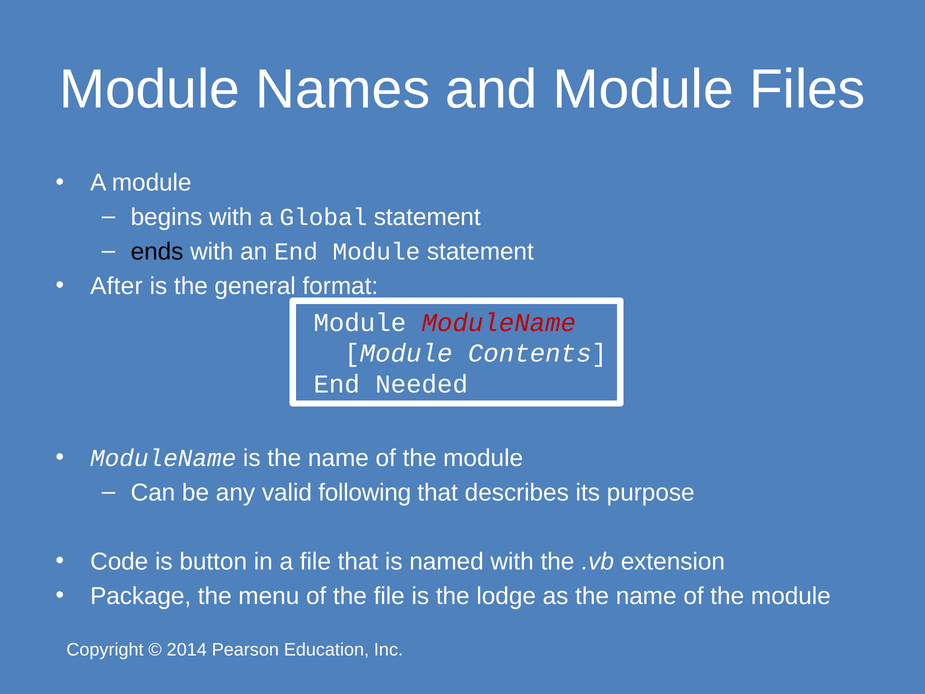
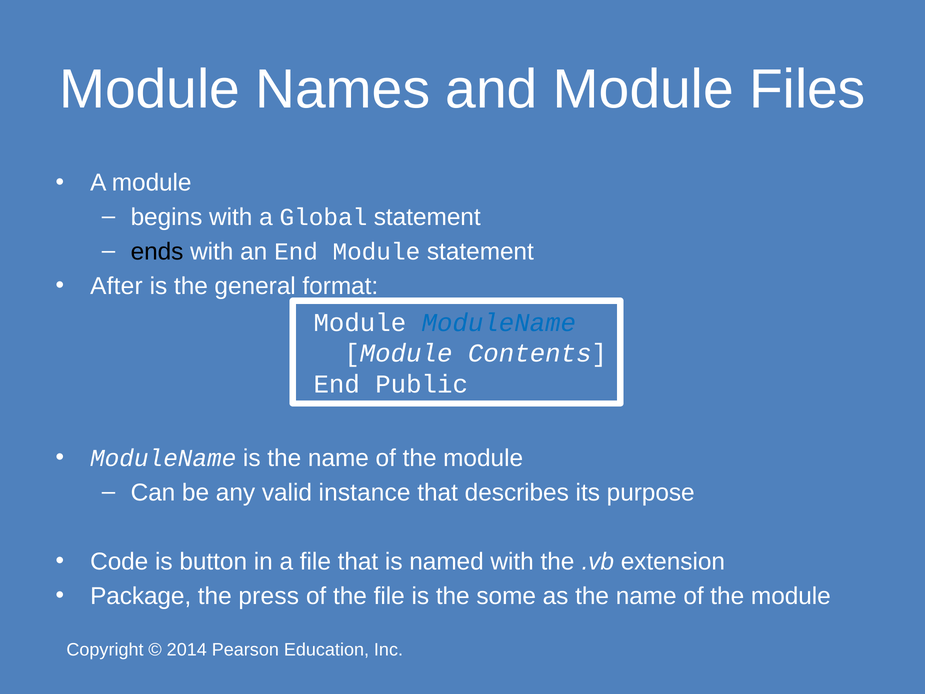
ModuleName colour: red -> blue (499, 322)
Needed: Needed -> Public (422, 384)
following: following -> instance (365, 493)
menu: menu -> press (269, 596)
lodge: lodge -> some (506, 596)
